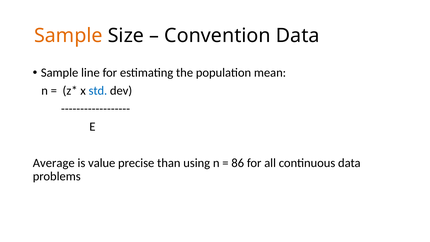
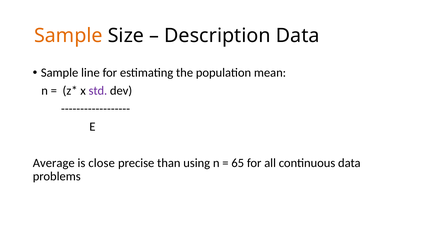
Convention: Convention -> Description (218, 36)
std colour: blue -> purple (98, 91)
value: value -> close (102, 163)
86: 86 -> 65 (238, 163)
